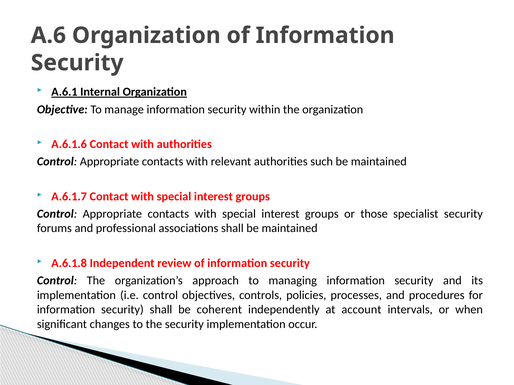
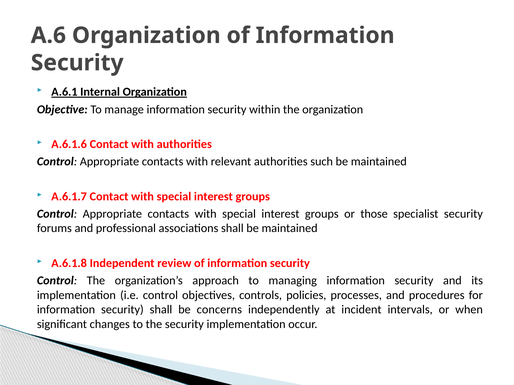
coherent: coherent -> concerns (219, 310)
account: account -> incident (361, 310)
